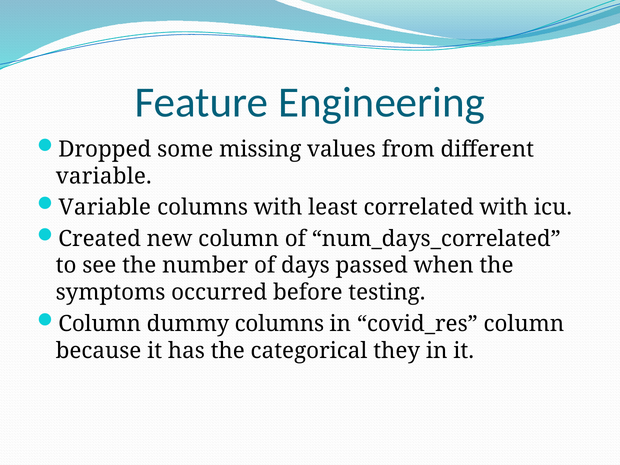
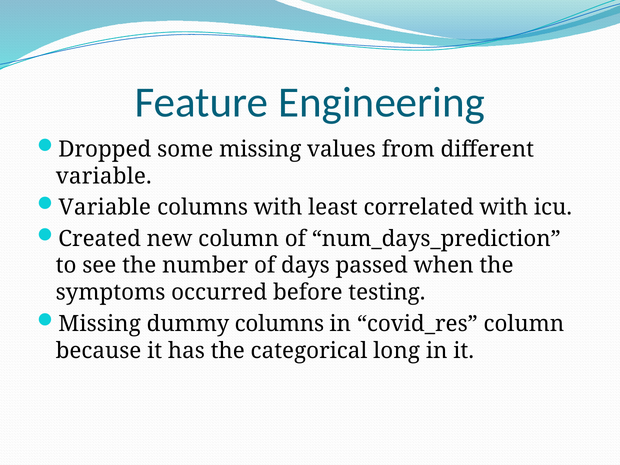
num_days_correlated: num_days_correlated -> num_days_prediction (436, 239)
Column: Column -> Missing (100, 324)
they: they -> long (397, 351)
